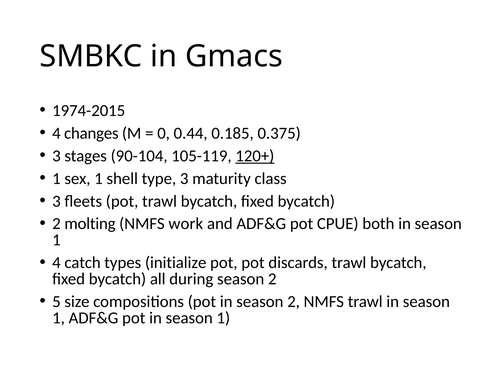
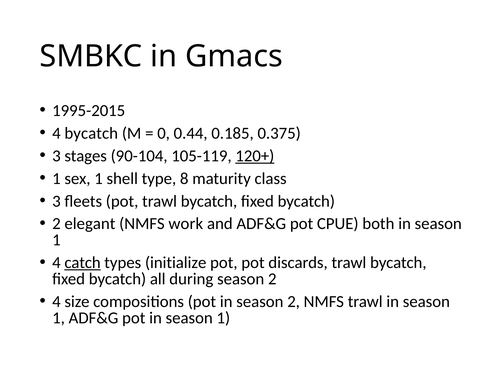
1974-2015: 1974-2015 -> 1995-2015 (89, 110)
4 changes: changes -> bycatch (91, 133)
type 3: 3 -> 8 (184, 178)
molting: molting -> elegant (90, 223)
catch underline: none -> present (83, 262)
5: 5 -> 4 (56, 301)
